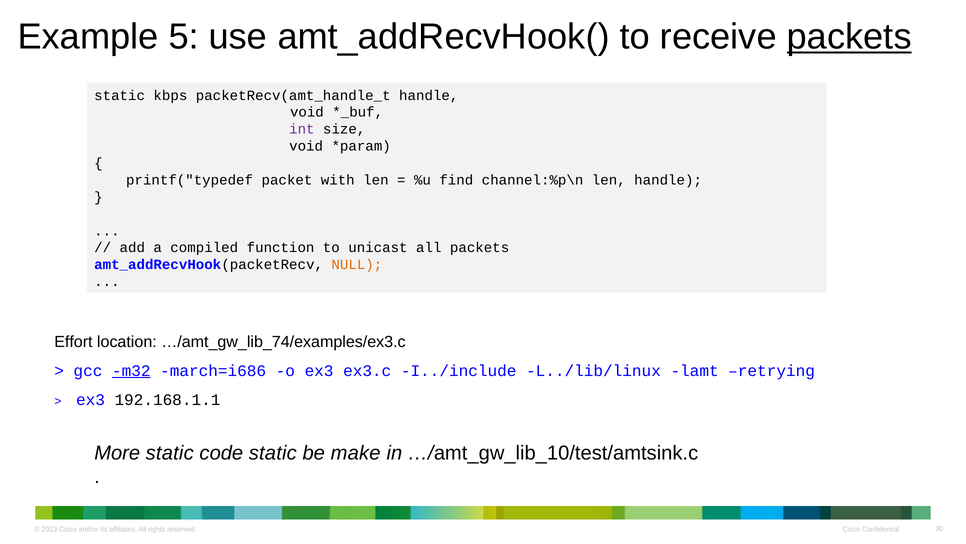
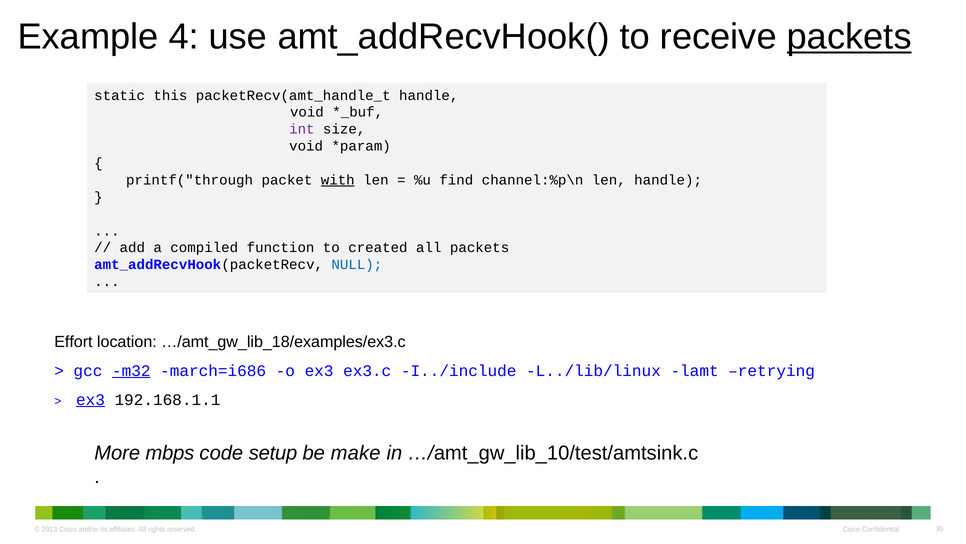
5: 5 -> 4 (184, 37)
kbps: kbps -> this (170, 95)
printf("typedef: printf("typedef -> printf("through (190, 180)
with underline: none -> present (338, 180)
unicast: unicast -> created (378, 248)
NULL colour: orange -> blue (357, 265)
…/amt_gw_lib_74/examples/ex3.c: …/amt_gw_lib_74/examples/ex3.c -> …/amt_gw_lib_18/examples/ex3.c (283, 341)
ex3 underline: none -> present (90, 399)
More static: static -> mbps (170, 453)
code static: static -> setup (273, 453)
